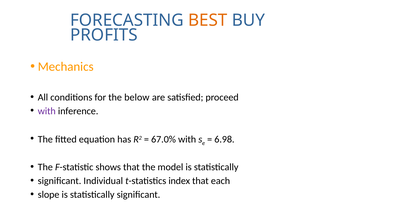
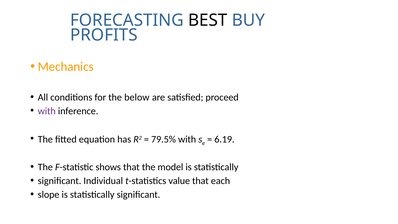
BEST colour: orange -> black (208, 20)
67.0%: 67.0% -> 79.5% (164, 139)
6.98: 6.98 -> 6.19 (224, 139)
index: index -> value (179, 181)
